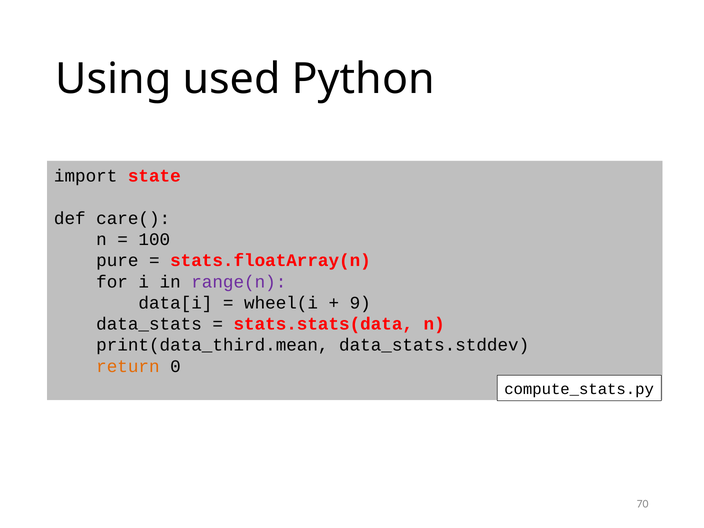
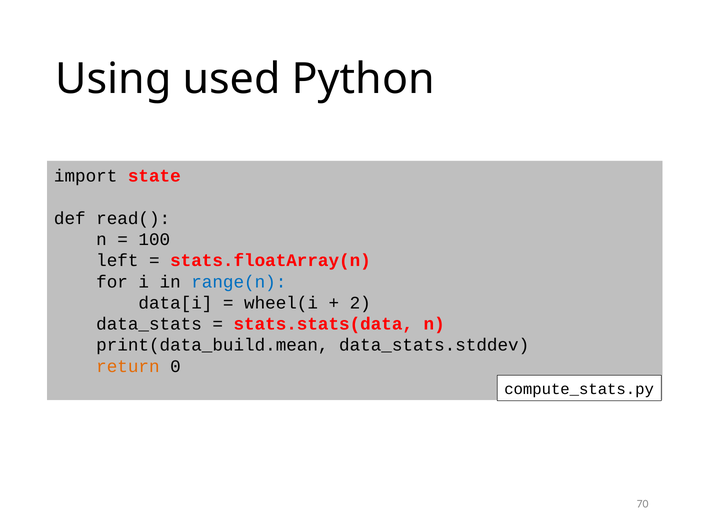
care(: care( -> read( (133, 218)
pure: pure -> left (117, 261)
range(n colour: purple -> blue (239, 282)
9: 9 -> 2 (360, 303)
print(data_third.mean: print(data_third.mean -> print(data_build.mean (212, 345)
